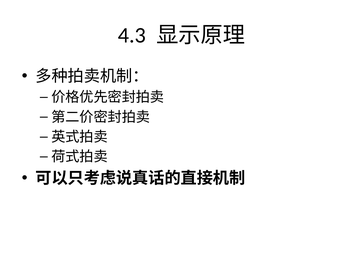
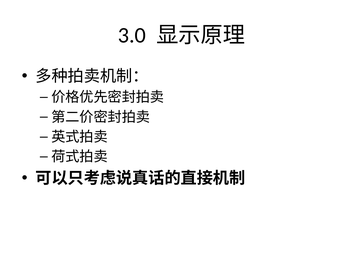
4.3: 4.3 -> 3.0 (132, 35)
